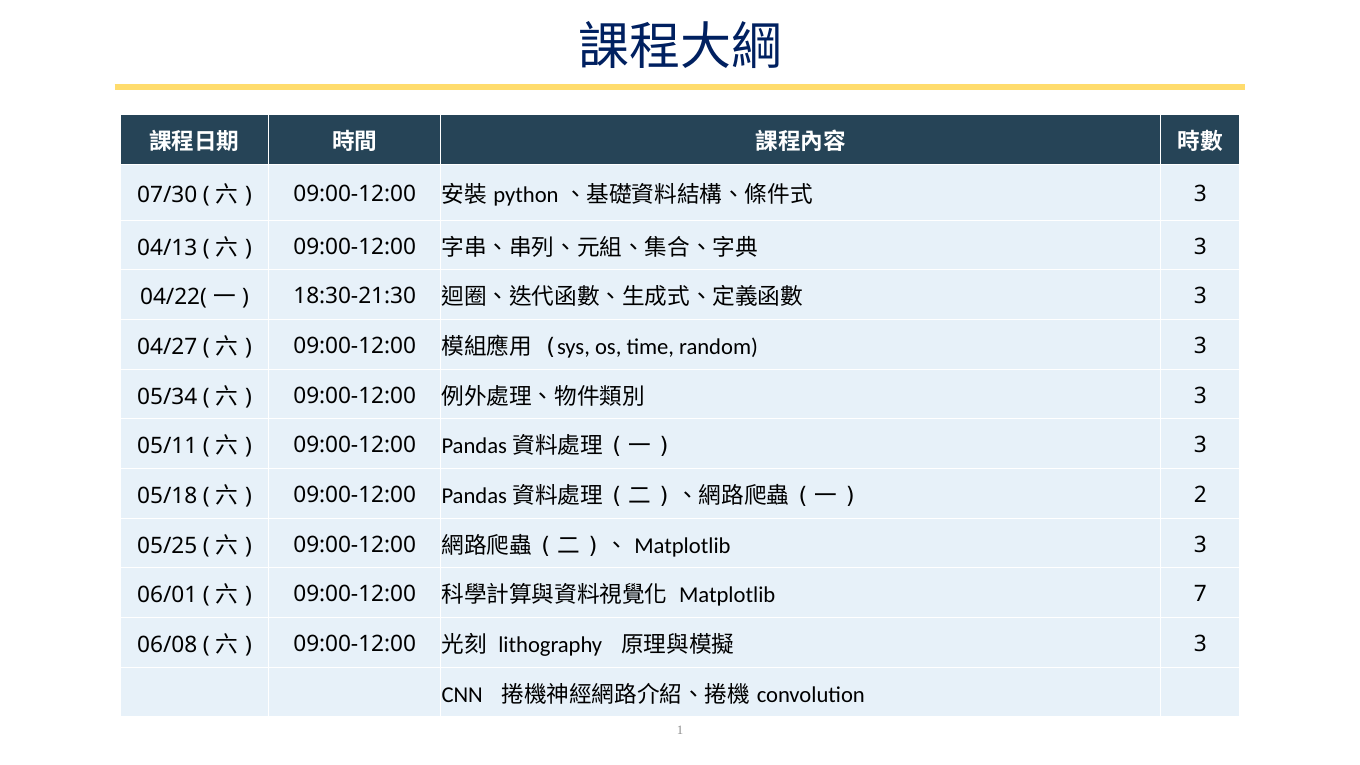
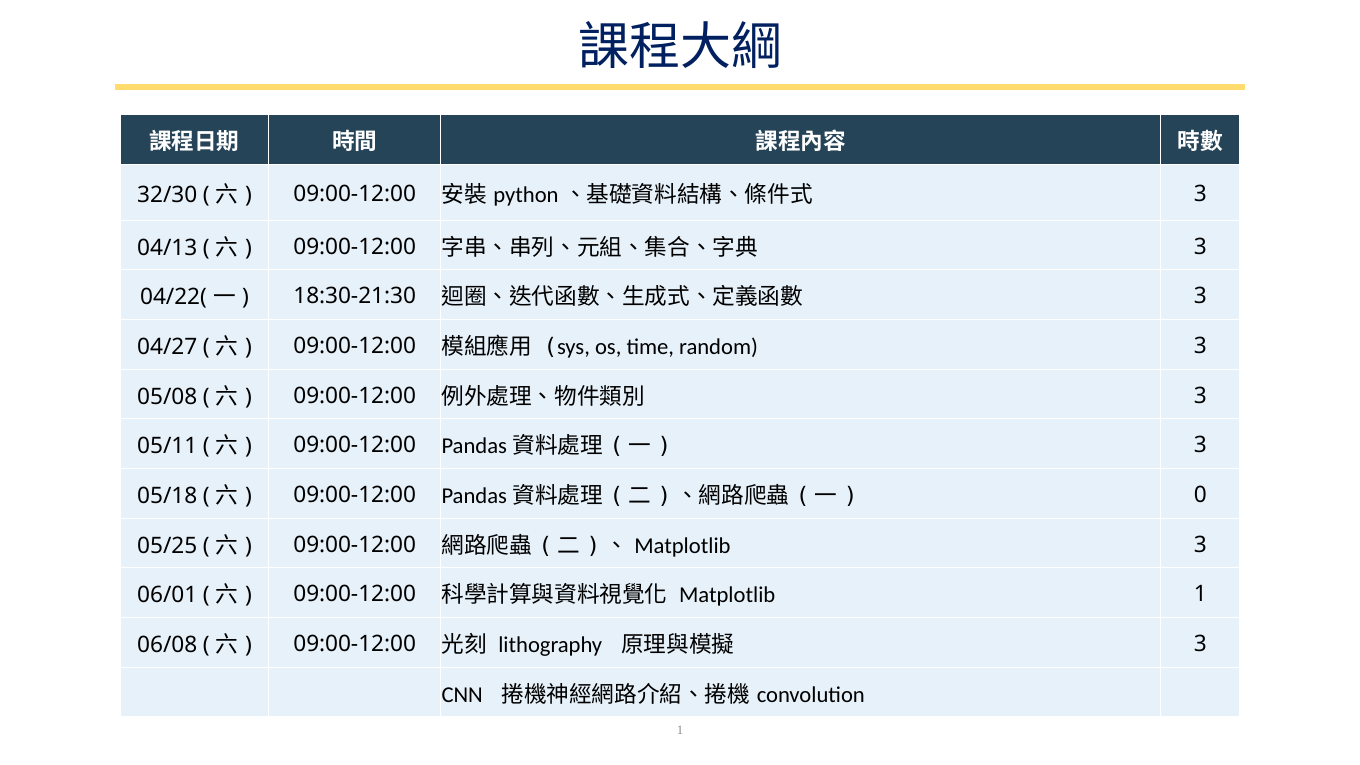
07/30: 07/30 -> 32/30 (167, 195)
05/34: 05/34 -> 05/08 (167, 397)
2: 2 -> 0 (1200, 495)
Matplotlib 7: 7 -> 1 (1200, 594)
